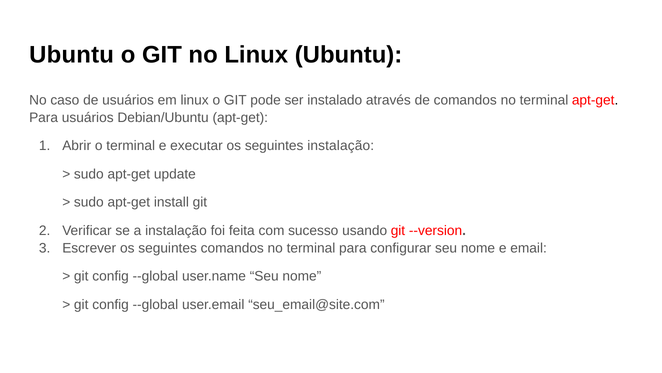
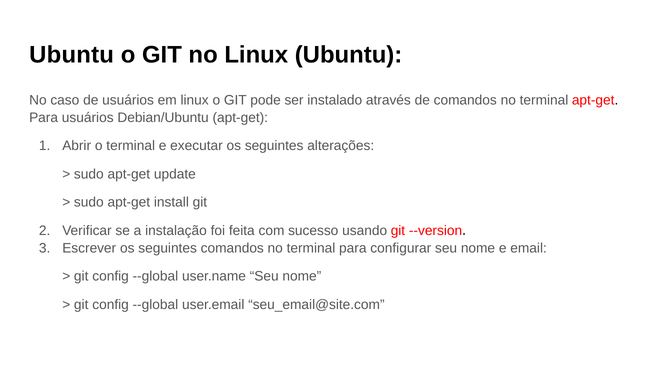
seguintes instalação: instalação -> alterações (341, 146)
